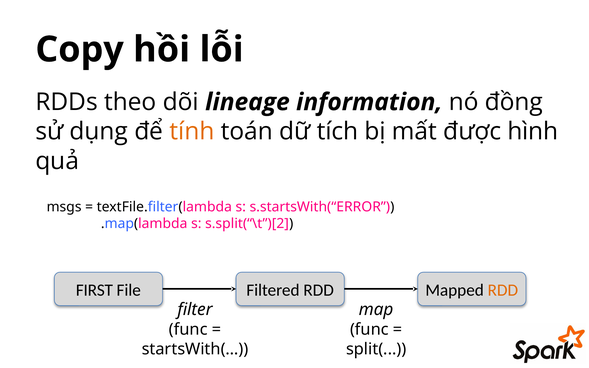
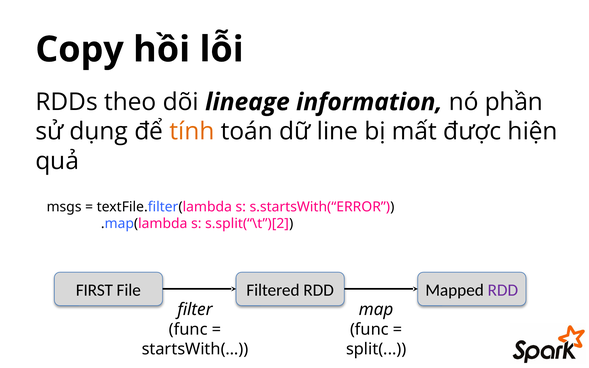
đồng: đồng -> phần (514, 102)
tích: tích -> line (337, 132)
hình: hình -> hiện (533, 132)
RDD colour: orange -> purple (503, 290)
